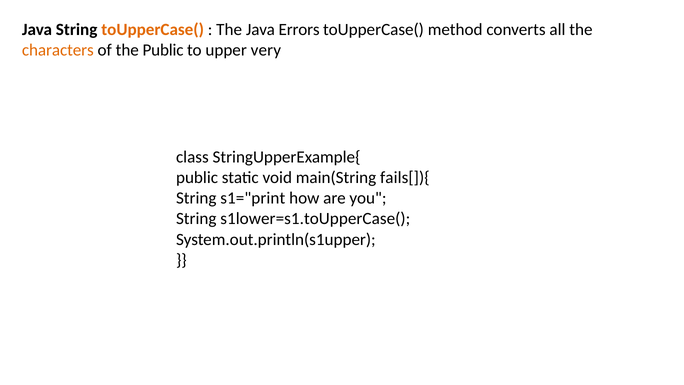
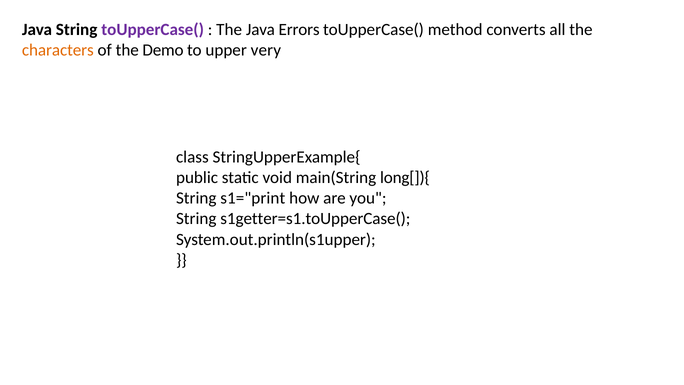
toUpperCase( colour: orange -> purple (153, 30)
the Public: Public -> Demo (163, 50)
fails[]){: fails[]){ -> long[]){ (405, 178)
s1lower=s1.toUpperCase(: s1lower=s1.toUpperCase( -> s1getter=s1.toUpperCase( (315, 219)
